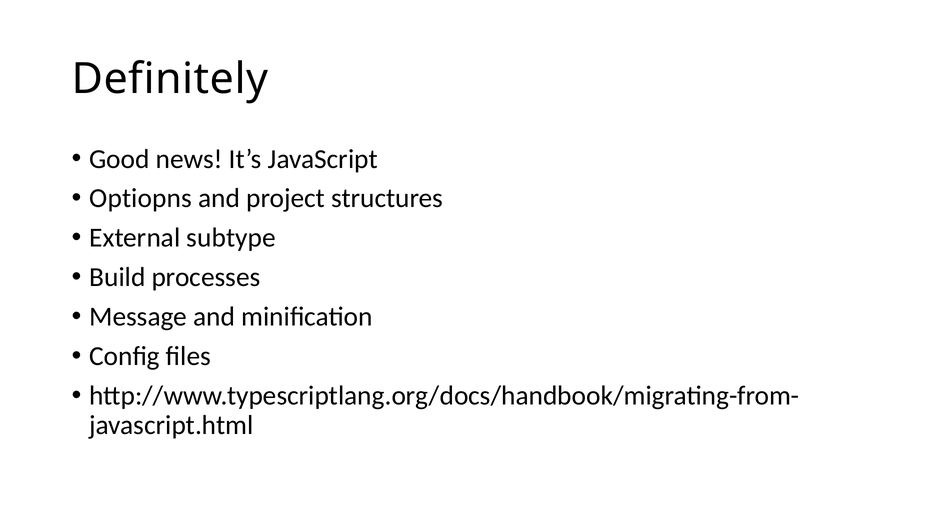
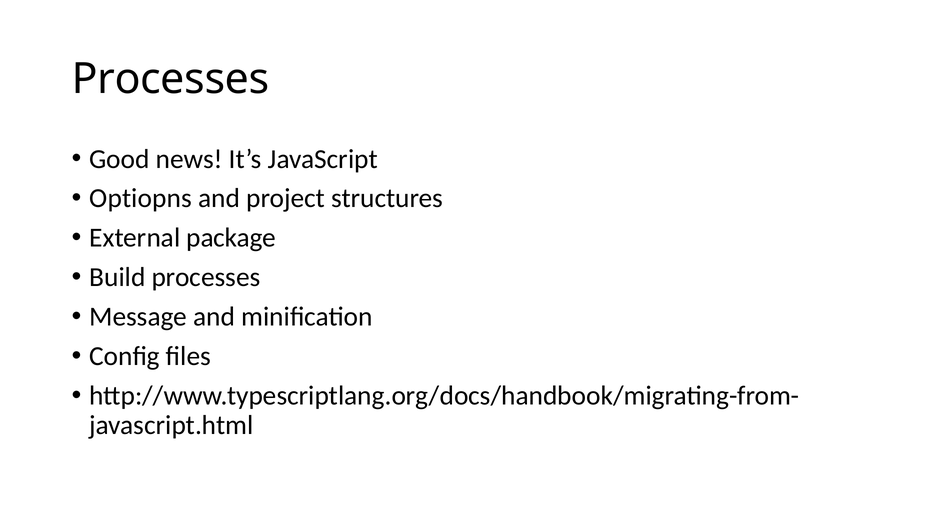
Definitely: Definitely -> Processes (170, 79)
subtype: subtype -> package (231, 238)
